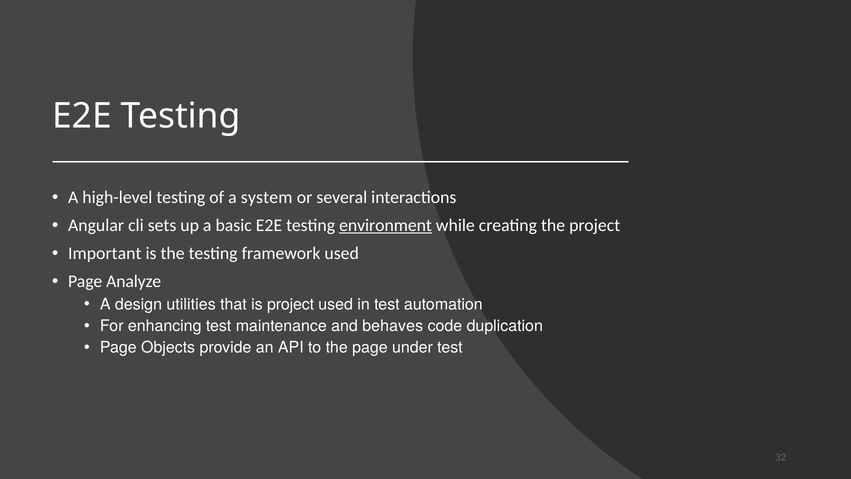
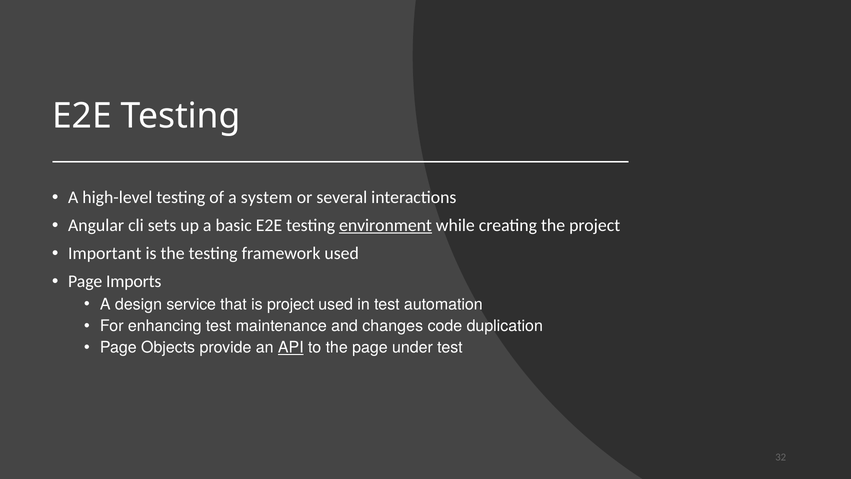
Analyze: Analyze -> Imports (134, 281)
utilities: utilities -> service (191, 304)
behaves: behaves -> changes (393, 326)
API underline: none -> present (291, 347)
